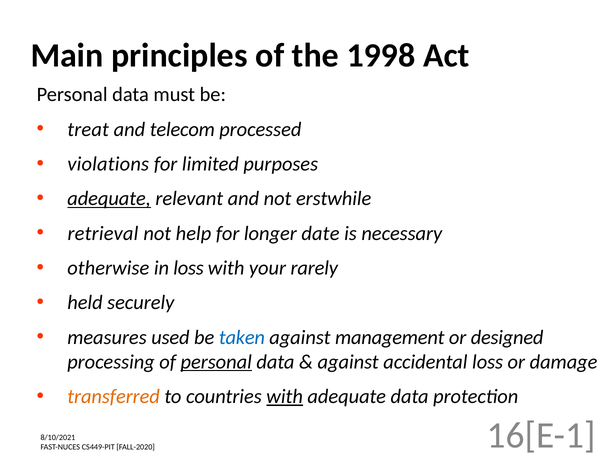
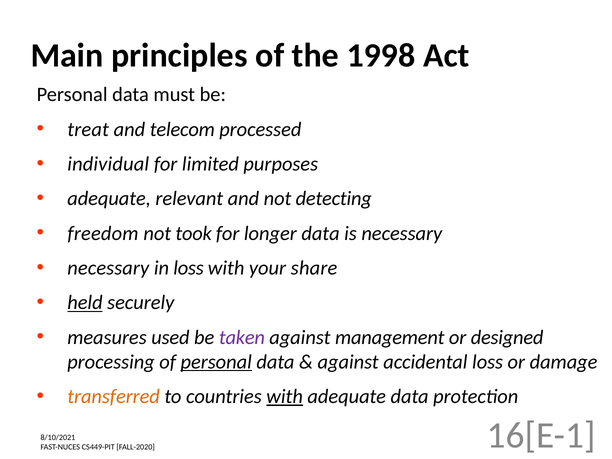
violations: violations -> individual (108, 164)
adequate underline: present -> none (109, 199)
erstwhile: erstwhile -> detecting (334, 199)
retrieval: retrieval -> freedom (103, 233)
help: help -> took (194, 233)
longer date: date -> data (321, 233)
otherwise: otherwise -> necessary (108, 268)
rarely: rarely -> share (314, 268)
held underline: none -> present (85, 303)
taken colour: blue -> purple (242, 337)
